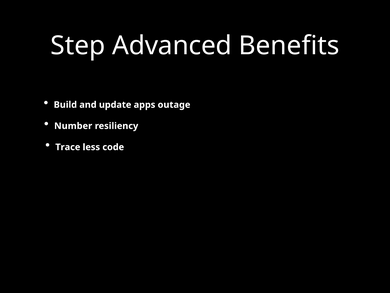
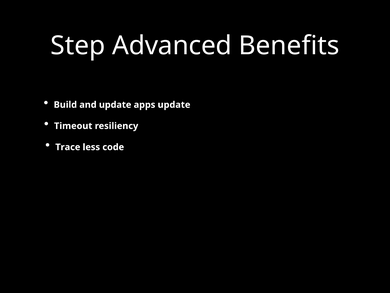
apps outage: outage -> update (174, 105)
Number: Number -> Timeout (73, 126)
